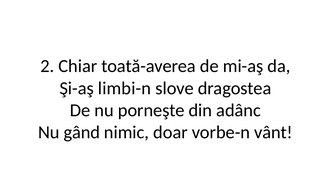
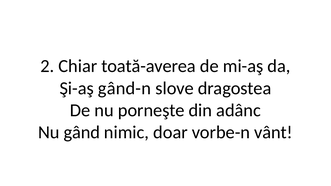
limbi-n: limbi-n -> gând-n (124, 88)
